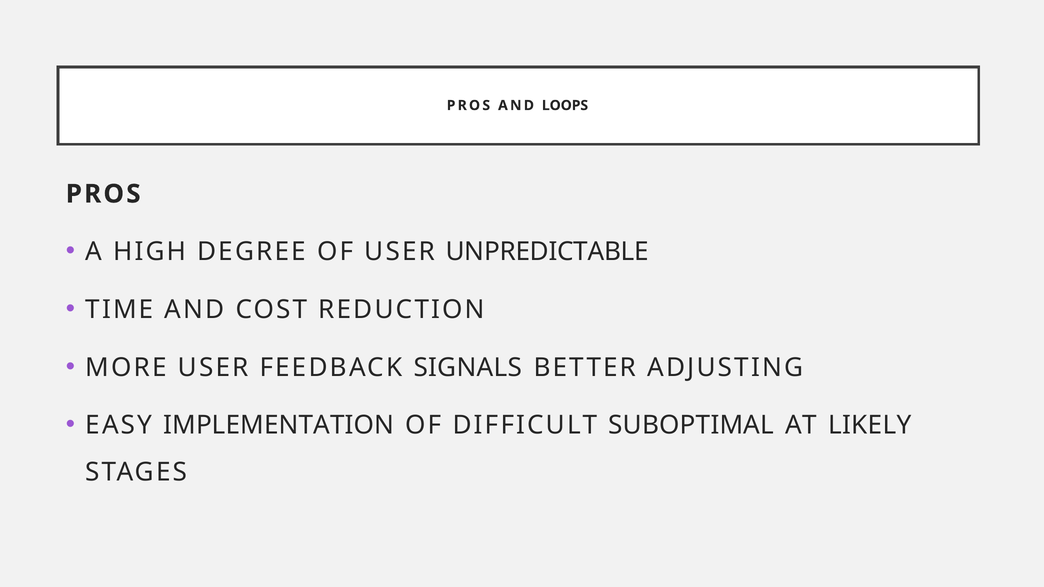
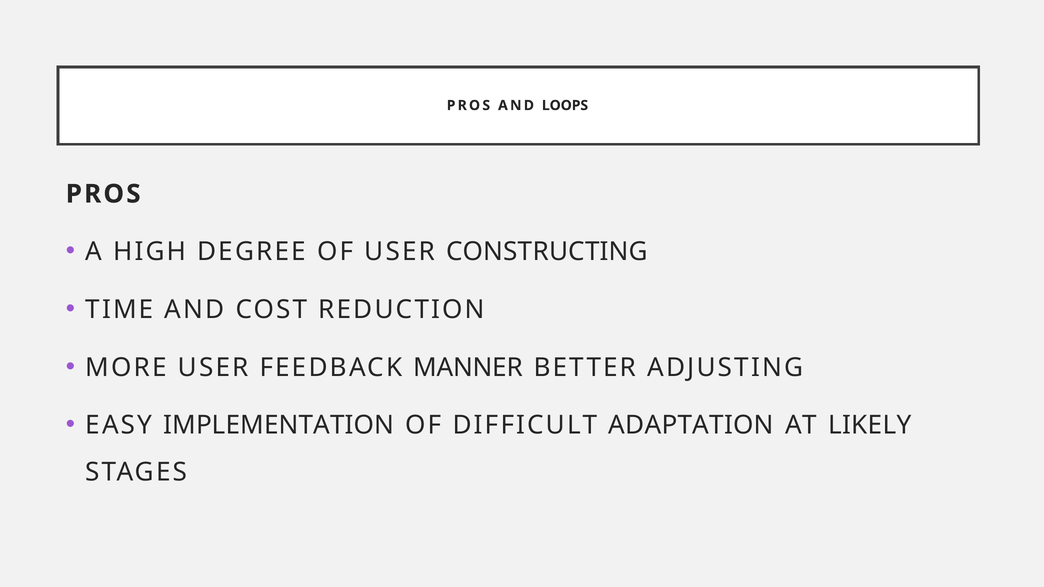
UNPREDICTABLE: UNPREDICTABLE -> CONSTRUCTING (547, 252)
SIGNALS: SIGNALS -> MANNER (468, 368)
SUBOPTIMAL: SUBOPTIMAL -> ADAPTATION (691, 425)
